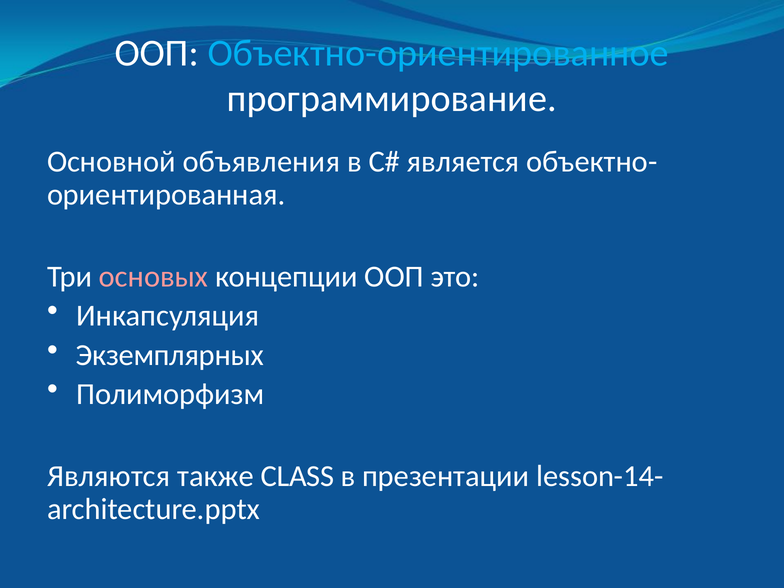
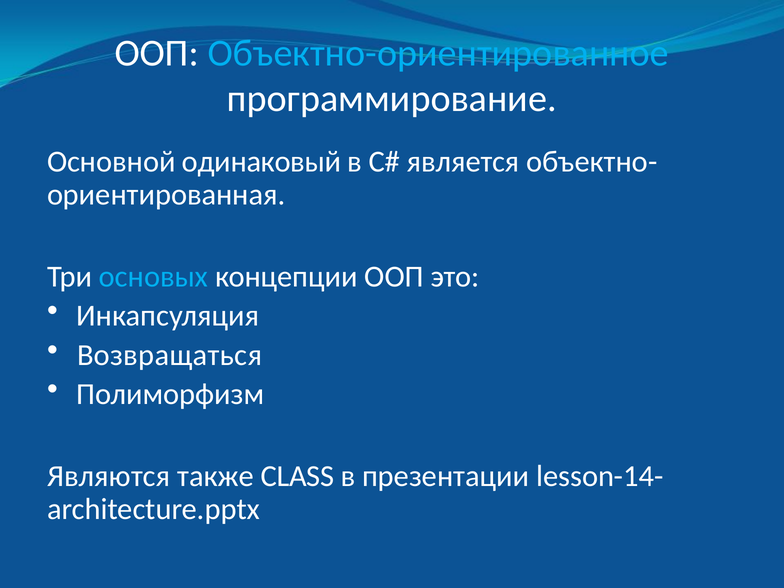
объявления: объявления -> одинаковый (262, 162)
основых colour: pink -> light blue (154, 277)
Экземплярных: Экземплярных -> Возвращаться (170, 355)
